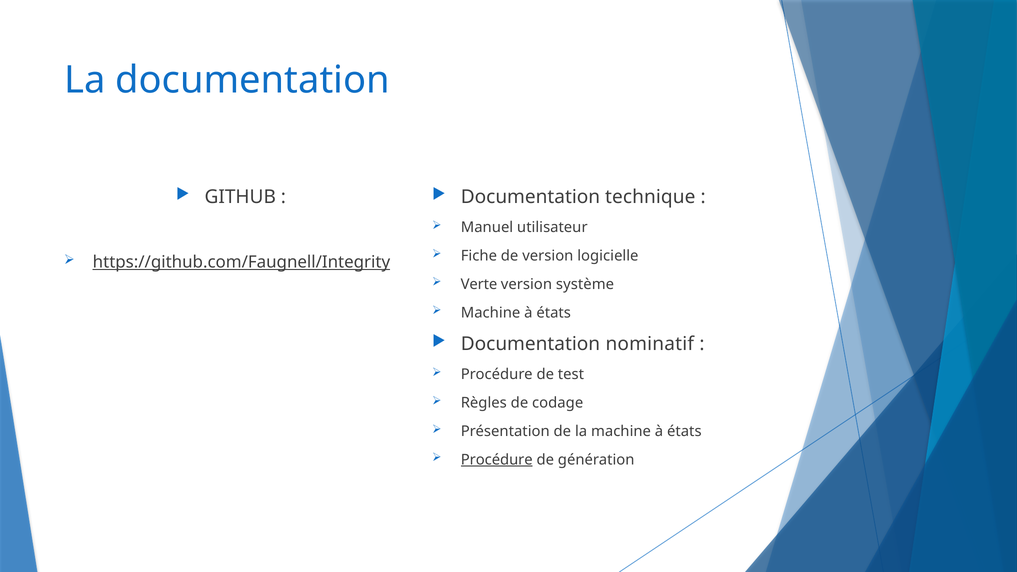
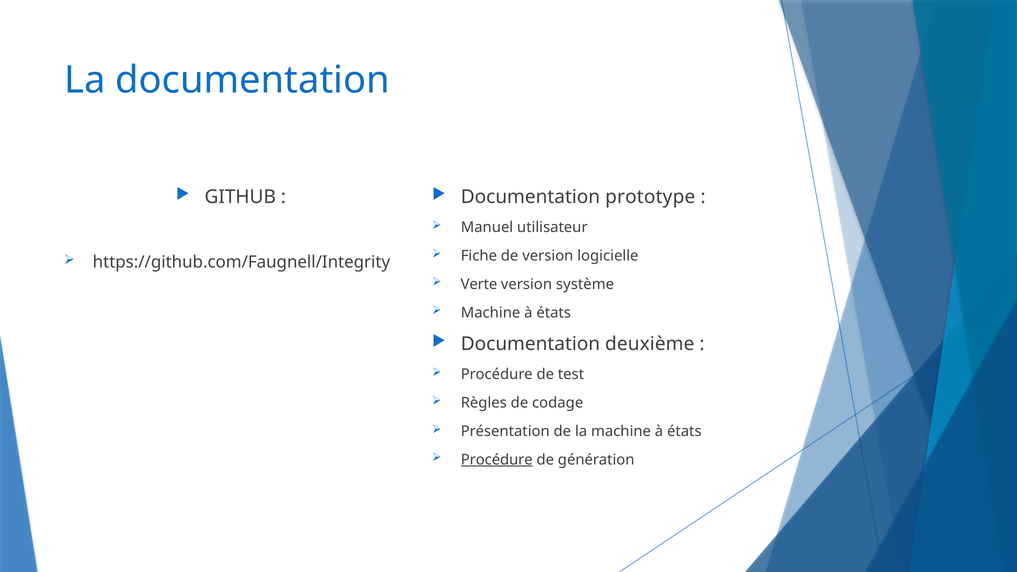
technique: technique -> prototype (650, 197)
https://github.com/Faugnell/Integrity underline: present -> none (241, 262)
nominatif: nominatif -> deuxième (650, 344)
